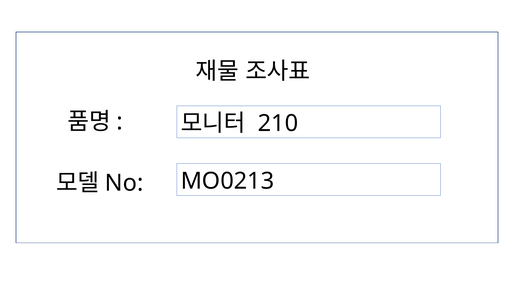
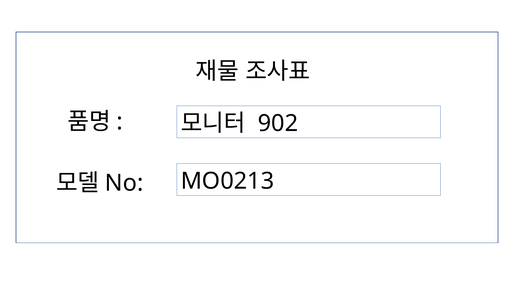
210: 210 -> 902 (278, 123)
